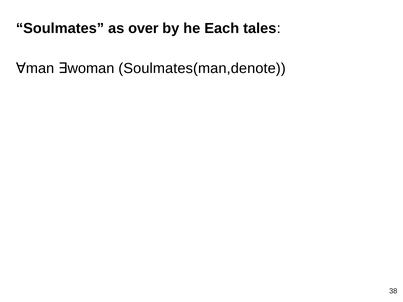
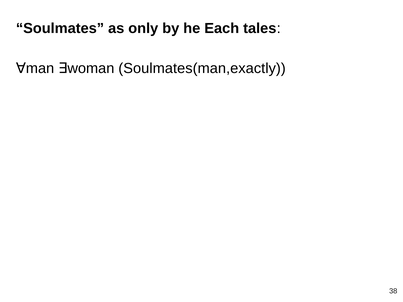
over: over -> only (143, 28)
Soulmates(man,denote: Soulmates(man,denote -> Soulmates(man,exactly (202, 68)
